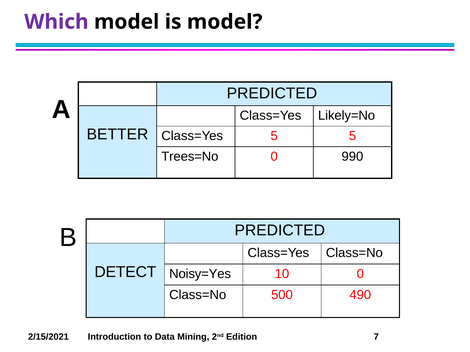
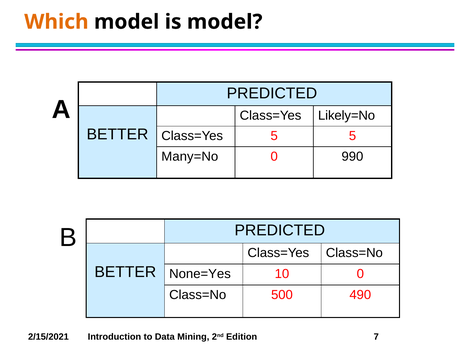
Which colour: purple -> orange (56, 22)
Trees=No: Trees=No -> Many=No (190, 157)
DETECT: DETECT -> BETTER (125, 272)
Noisy=Yes: Noisy=Yes -> None=Yes (200, 274)
